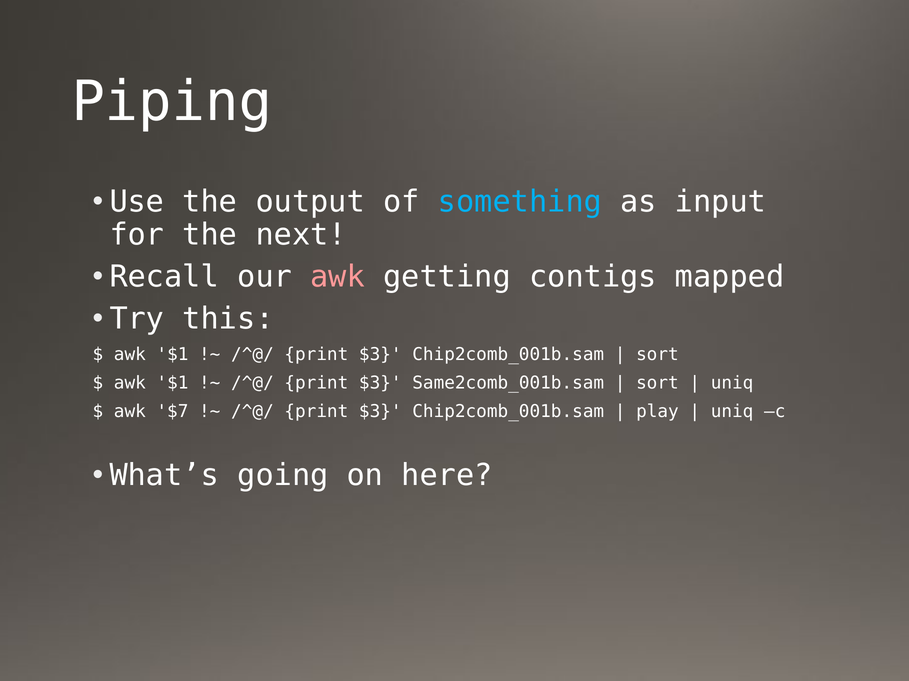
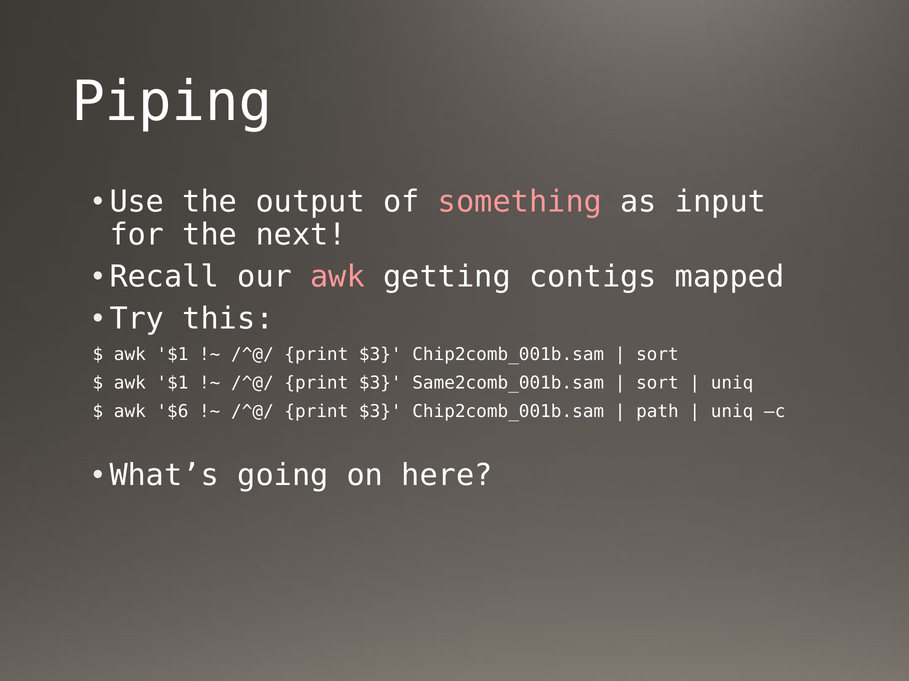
something colour: light blue -> pink (520, 202)
$7: $7 -> $6 (172, 412)
play: play -> path (657, 412)
